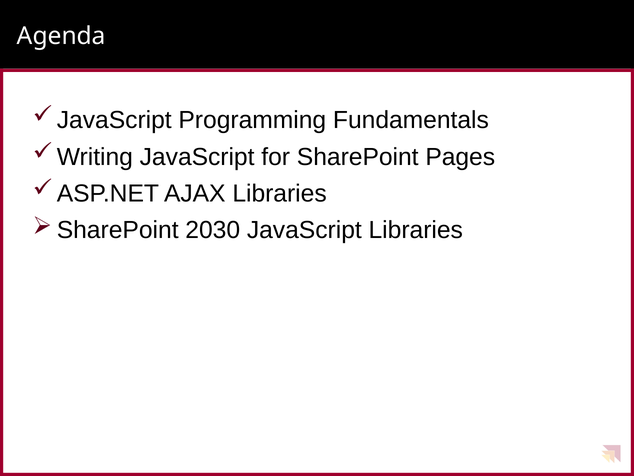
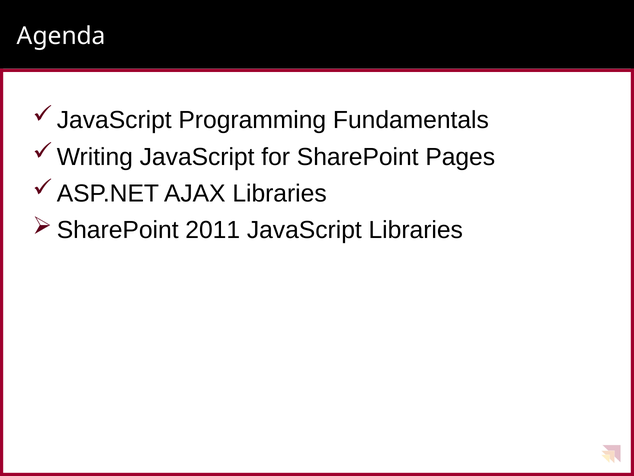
2030: 2030 -> 2011 (213, 230)
